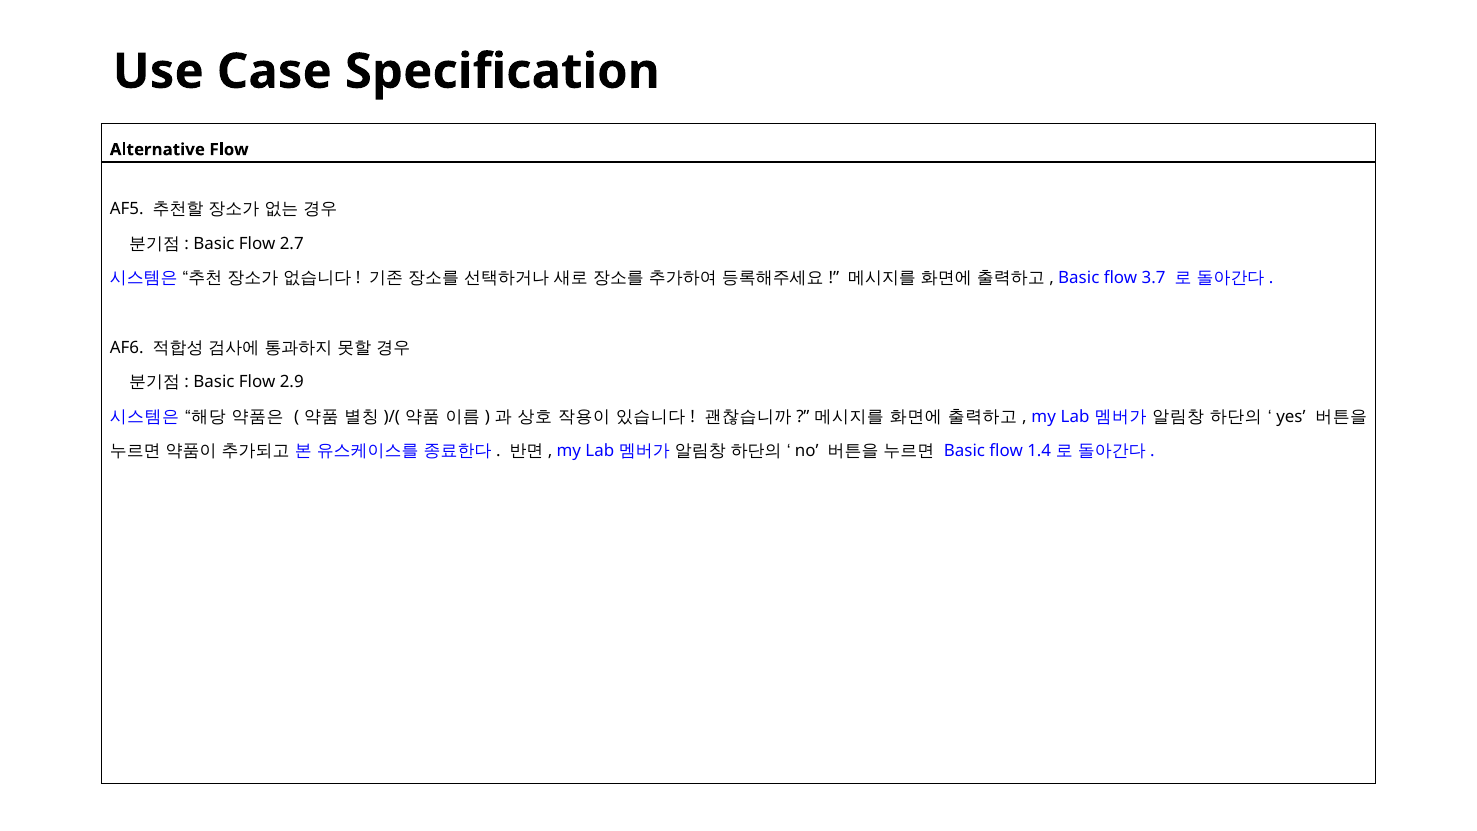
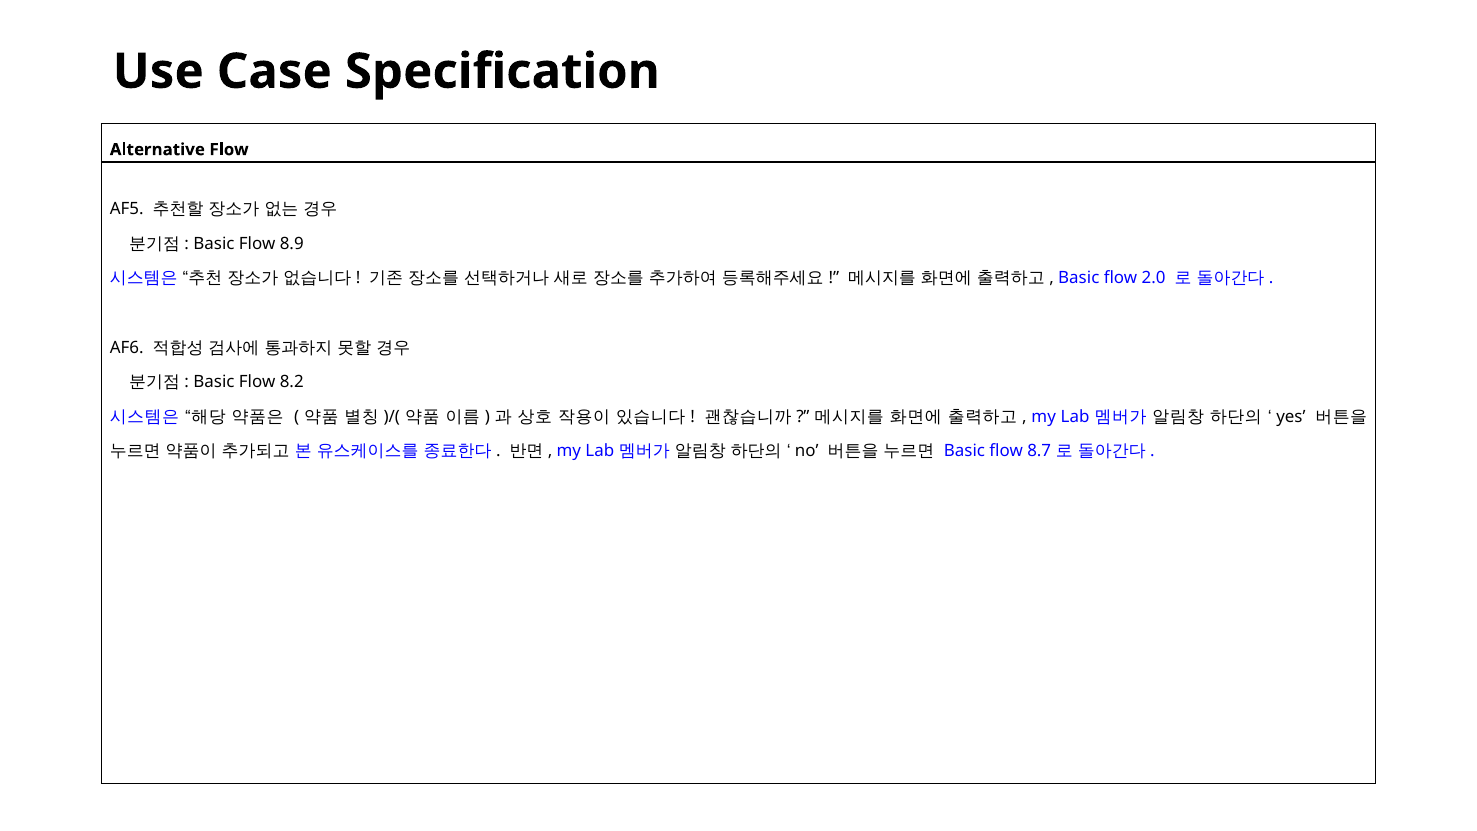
2.7: 2.7 -> 8.9 (292, 244)
3.7: 3.7 -> 2.0 (1154, 278)
2.9: 2.9 -> 8.2 (292, 382)
1.4: 1.4 -> 8.7 (1039, 451)
